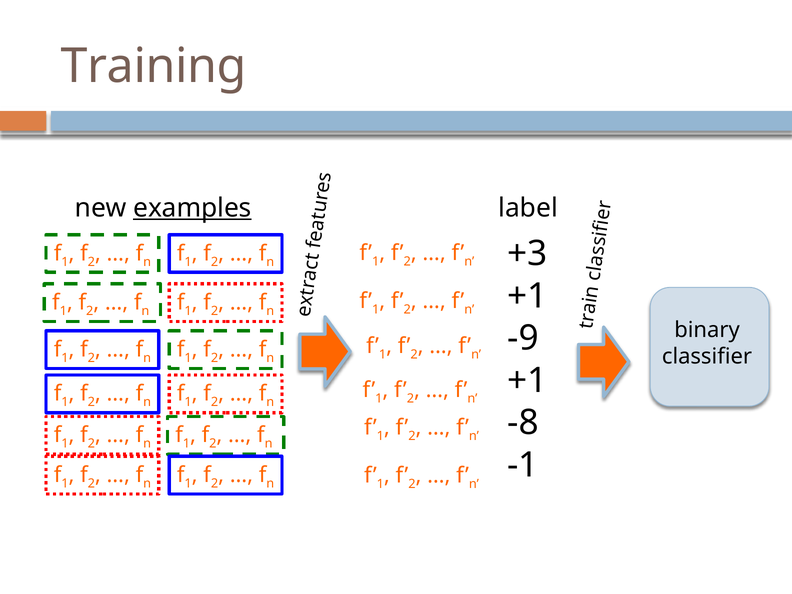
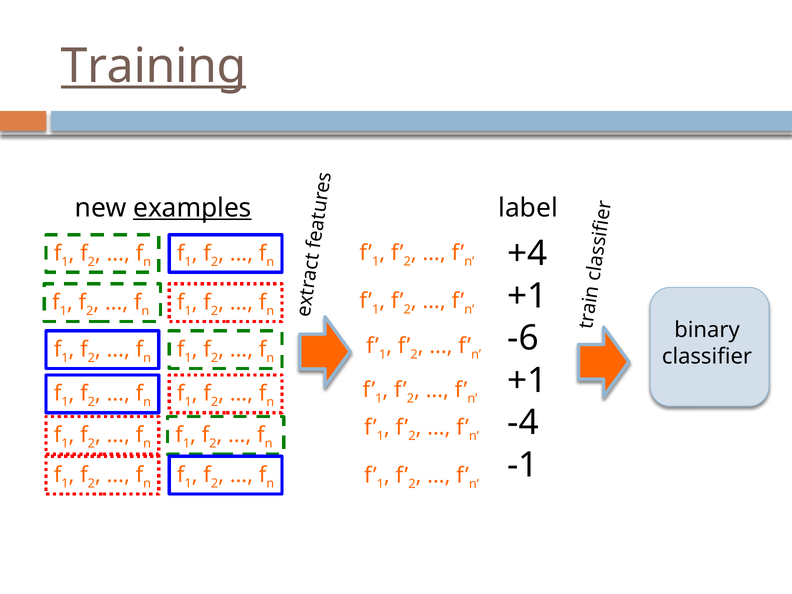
Training underline: none -> present (154, 66)
+3: +3 -> +4 (527, 254)
-9: -9 -> -6 (523, 338)
-8: -8 -> -4 (523, 423)
